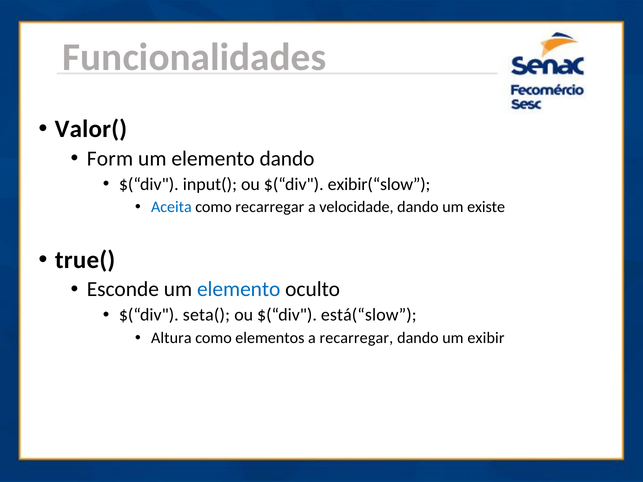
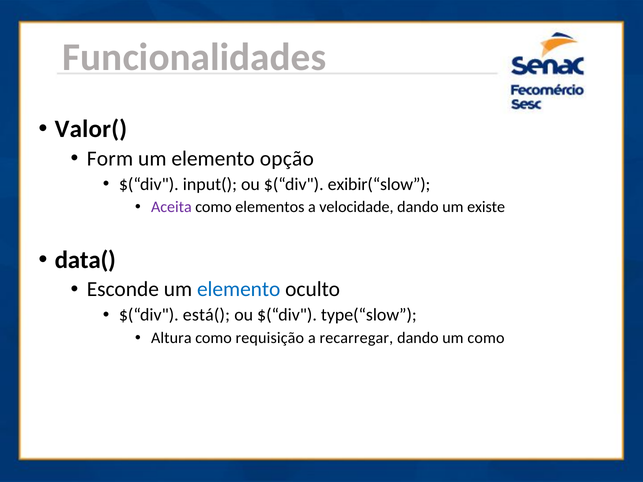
elemento dando: dando -> opção (287, 159)
Aceita colour: blue -> purple (171, 207)
como recarregar: recarregar -> elementos (270, 207)
true(: true( -> data( (85, 260)
seta(: seta( -> está( (206, 315)
está(“slow: está(“slow -> type(“slow (369, 315)
elementos: elementos -> requisição (270, 338)
um exibir: exibir -> como (486, 338)
